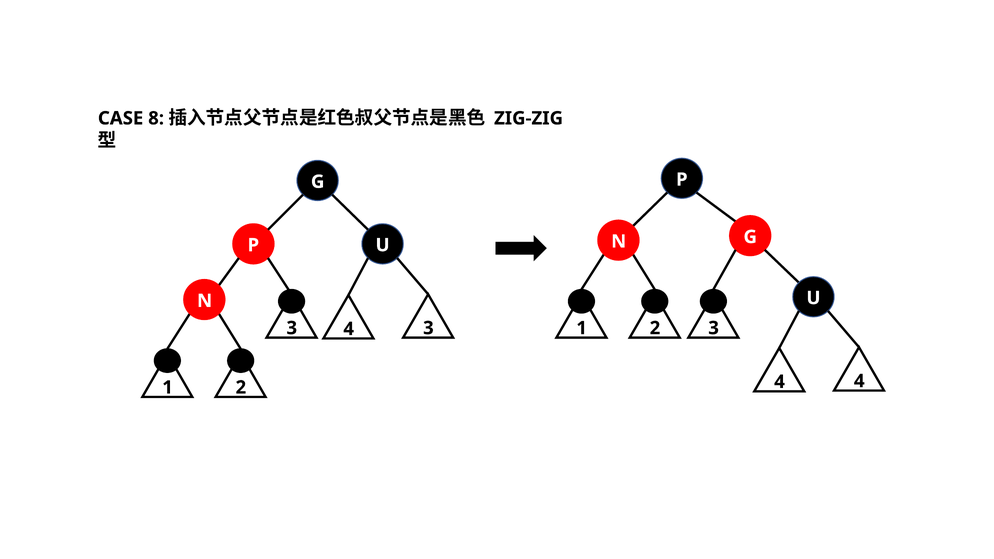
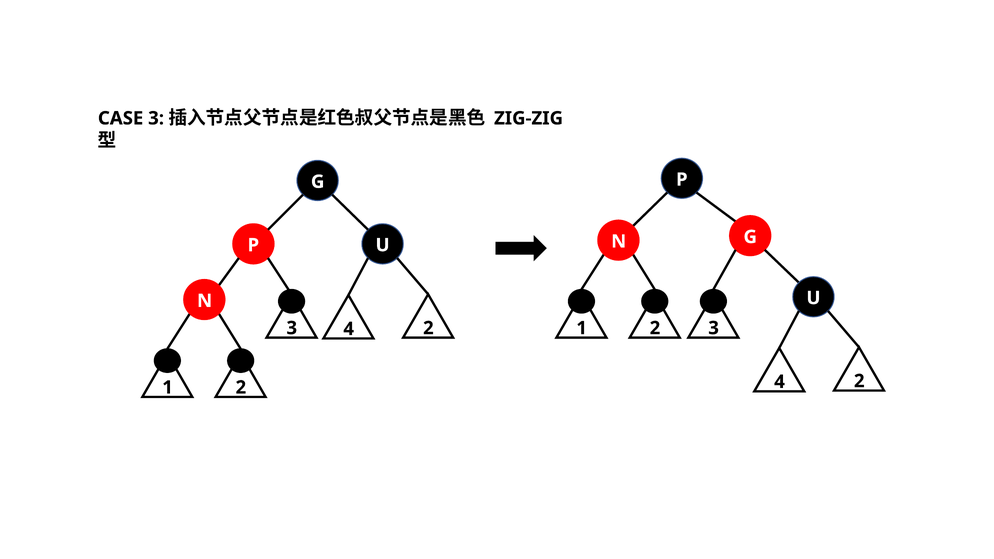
CASE 8: 8 -> 3 (156, 118)
3 4 3: 3 -> 2 (428, 328)
4: 4 -> 2 (859, 381)
